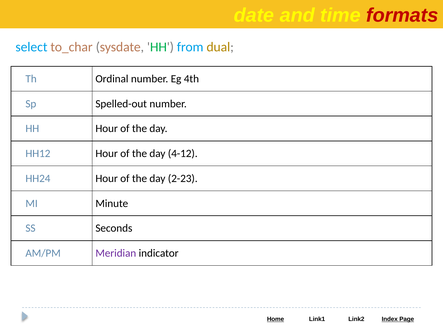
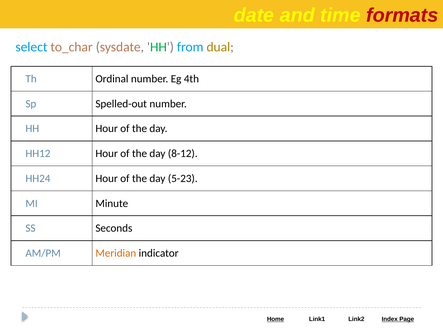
4-12: 4-12 -> 8-12 (183, 154)
2-23: 2-23 -> 5-23 (183, 179)
Meridian colour: purple -> orange (116, 253)
